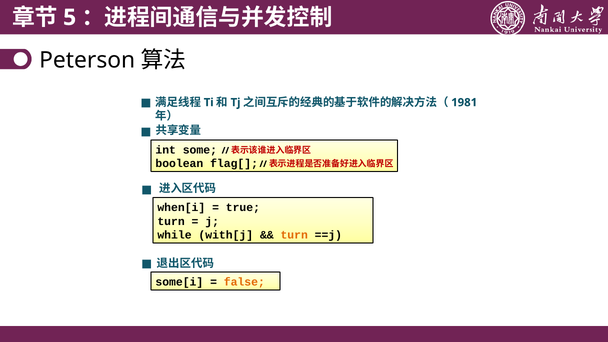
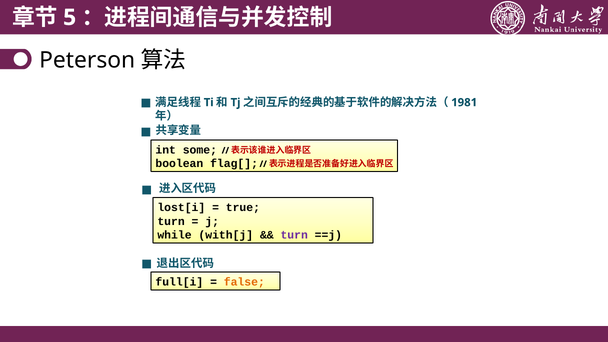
when[i: when[i -> lost[i (181, 208)
turn colour: orange -> purple (294, 235)
some[i: some[i -> full[i (179, 282)
